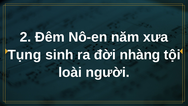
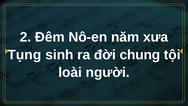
nhàng: nhàng -> chung (140, 55)
